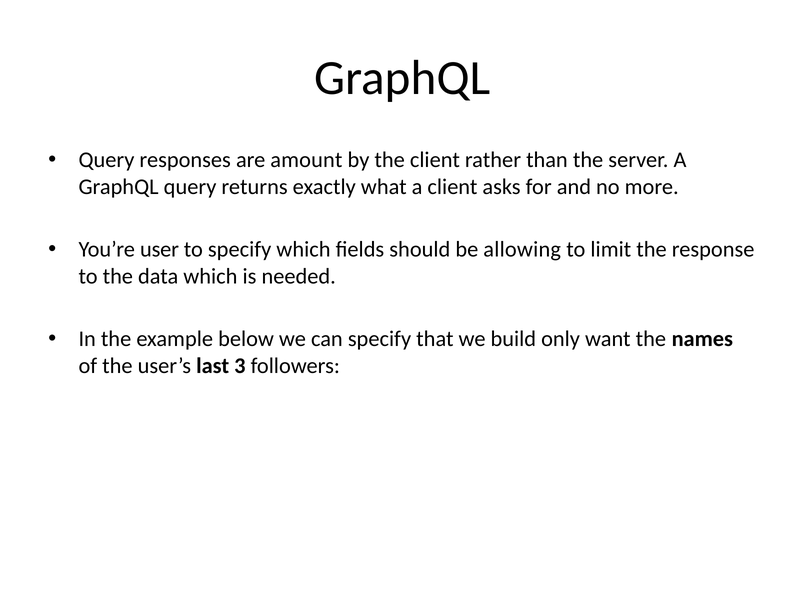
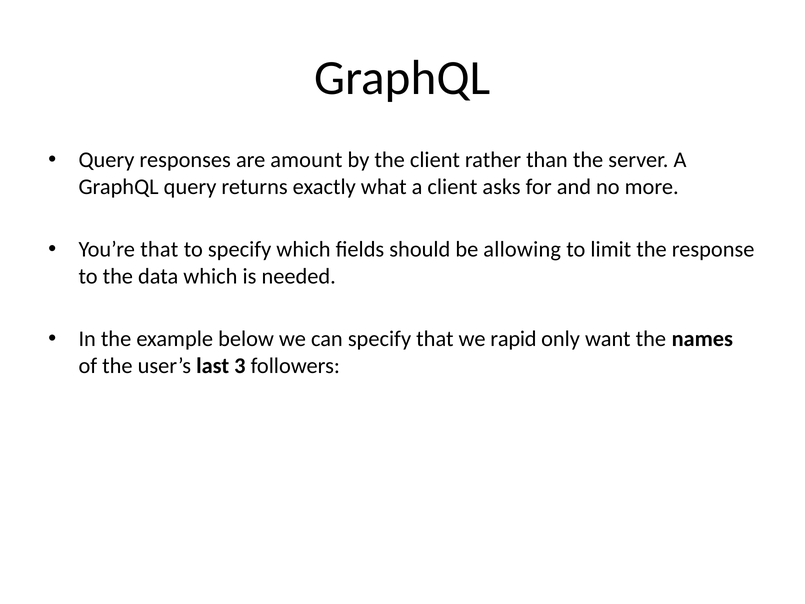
You’re user: user -> that (159, 249)
build: build -> rapid (513, 339)
